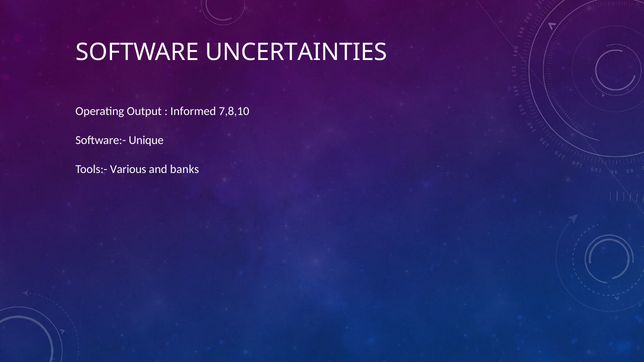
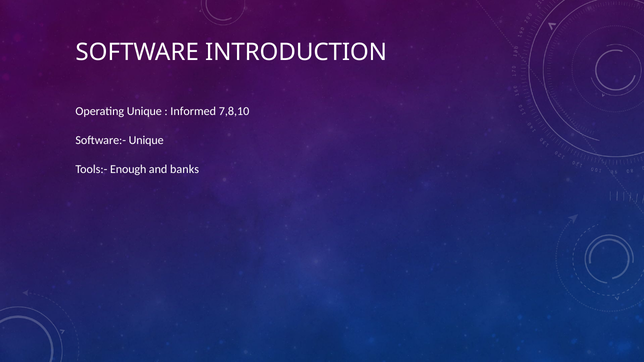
UNCERTAINTIES: UNCERTAINTIES -> INTRODUCTION (296, 52)
Operating Output: Output -> Unique (144, 111)
Various: Various -> Enough (128, 169)
